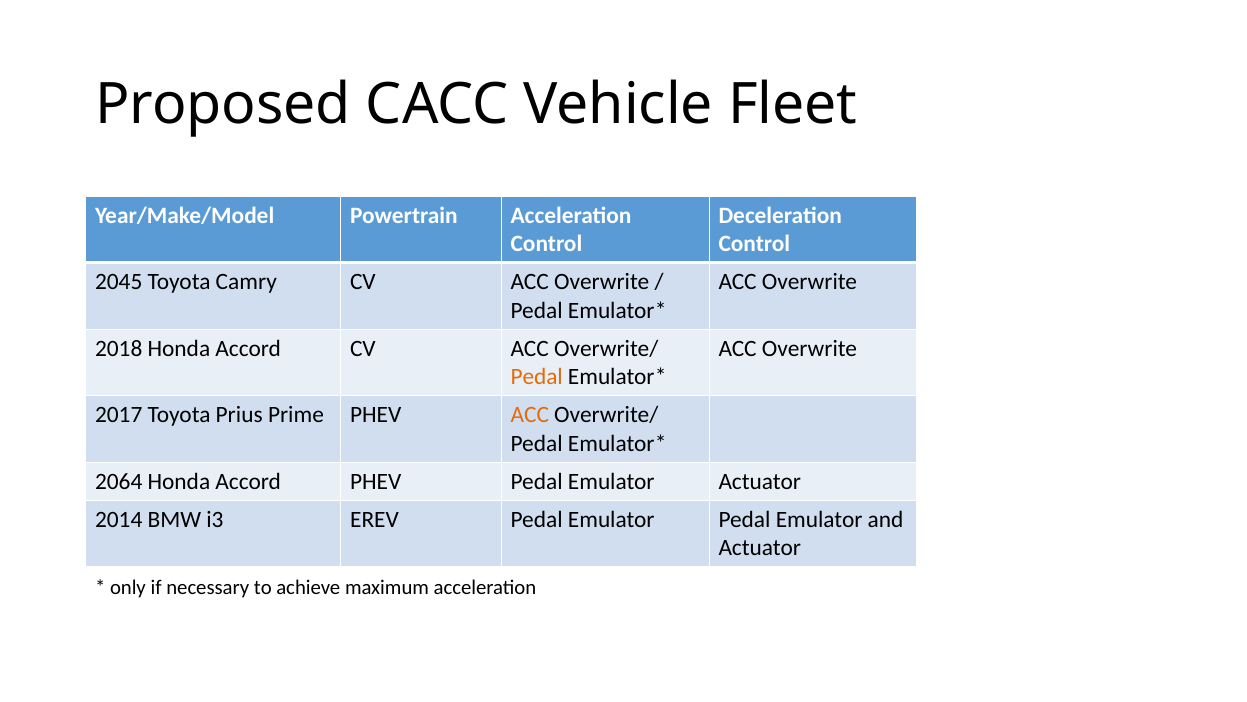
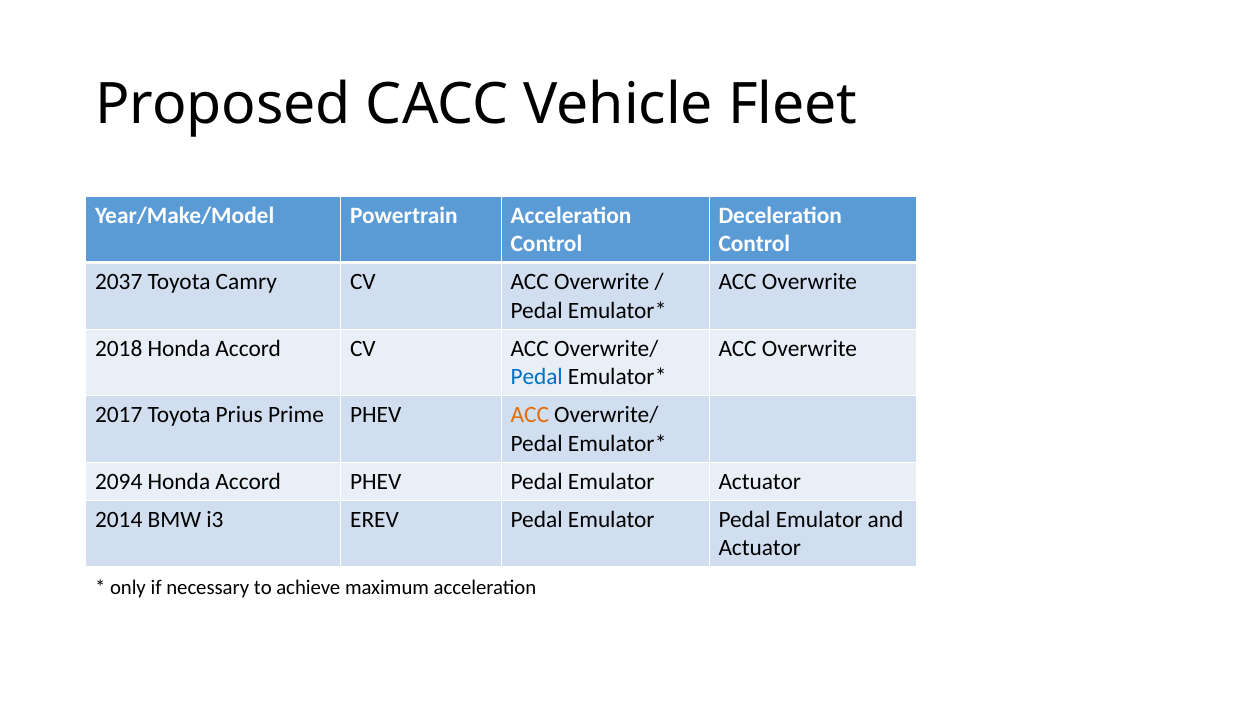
2045: 2045 -> 2037 (119, 282)
Pedal colour: orange -> blue (537, 377)
2064: 2064 -> 2094 (119, 481)
